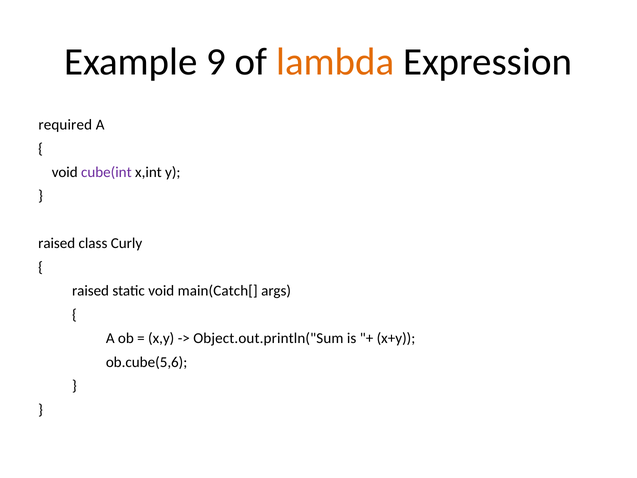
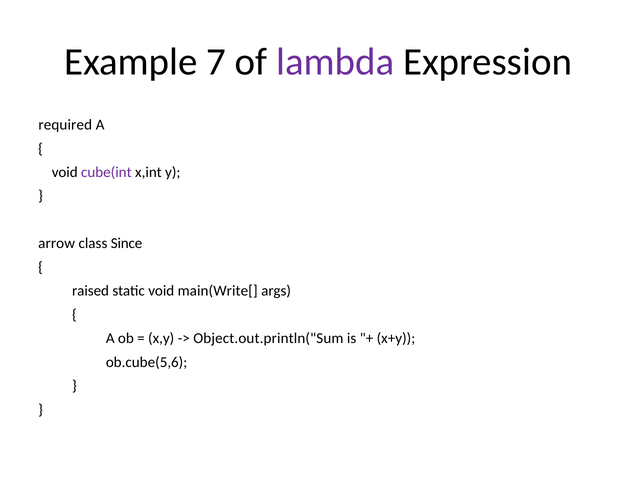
9: 9 -> 7 (216, 62)
lambda colour: orange -> purple (335, 62)
raised: raised -> arrow (57, 243)
Curly: Curly -> Since (127, 243)
main(Catch[: main(Catch[ -> main(Write[ (218, 291)
